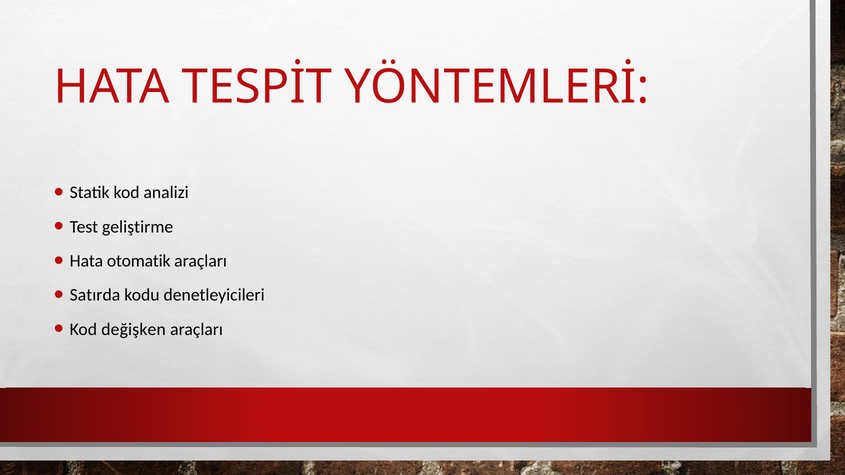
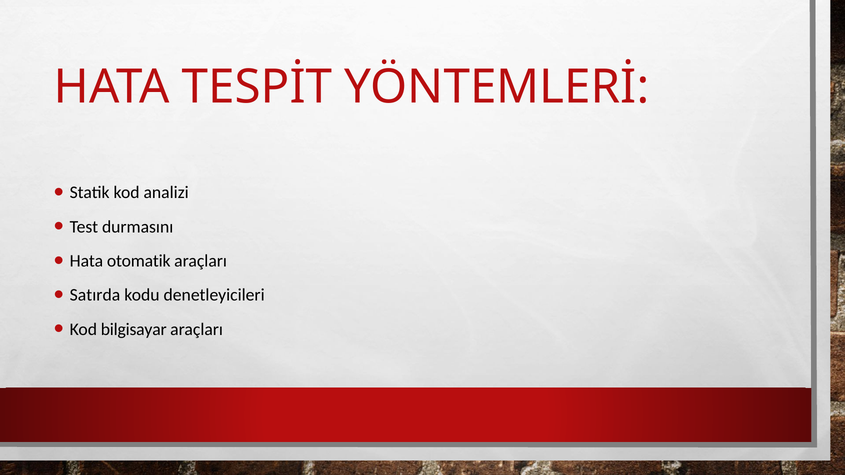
geliştirme: geliştirme -> durmasını (138, 227)
değişken: değişken -> bilgisayar (134, 329)
